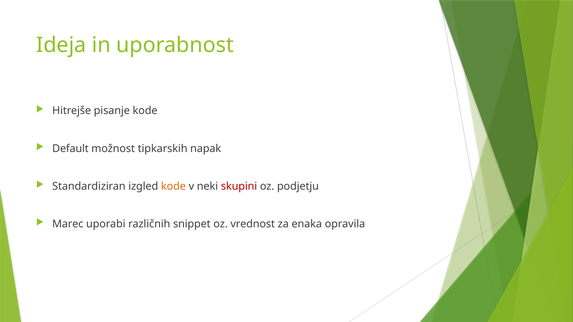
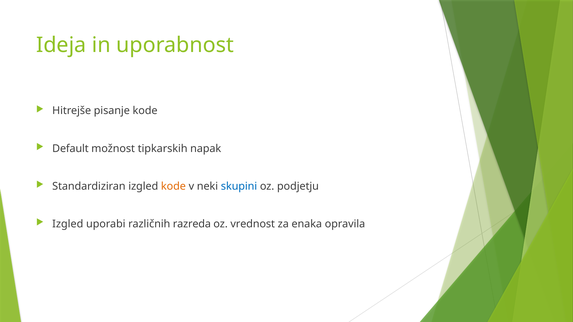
skupini colour: red -> blue (239, 186)
Marec: Marec -> Izgled (68, 224)
snippet: snippet -> razreda (192, 224)
